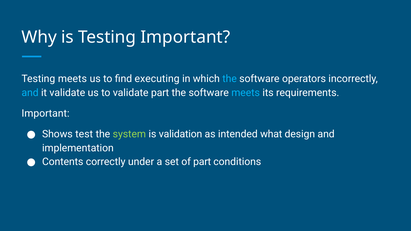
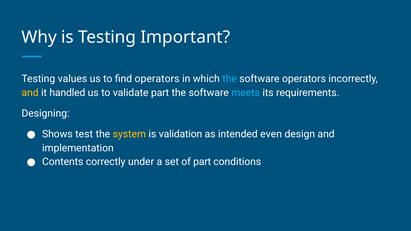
Testing meets: meets -> values (72, 79)
find executing: executing -> operators (157, 79)
and colour: light blue -> yellow (30, 93)
it validate: validate -> handled (67, 93)
Important: Important -> Designing (46, 114)
system colour: light green -> yellow (129, 134)
what: what -> even (271, 134)
